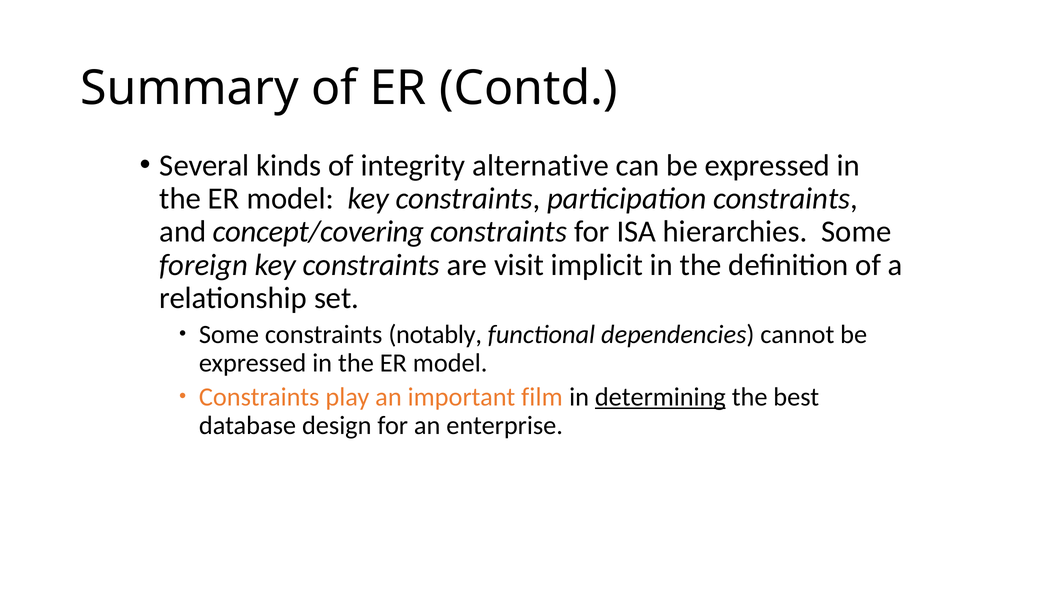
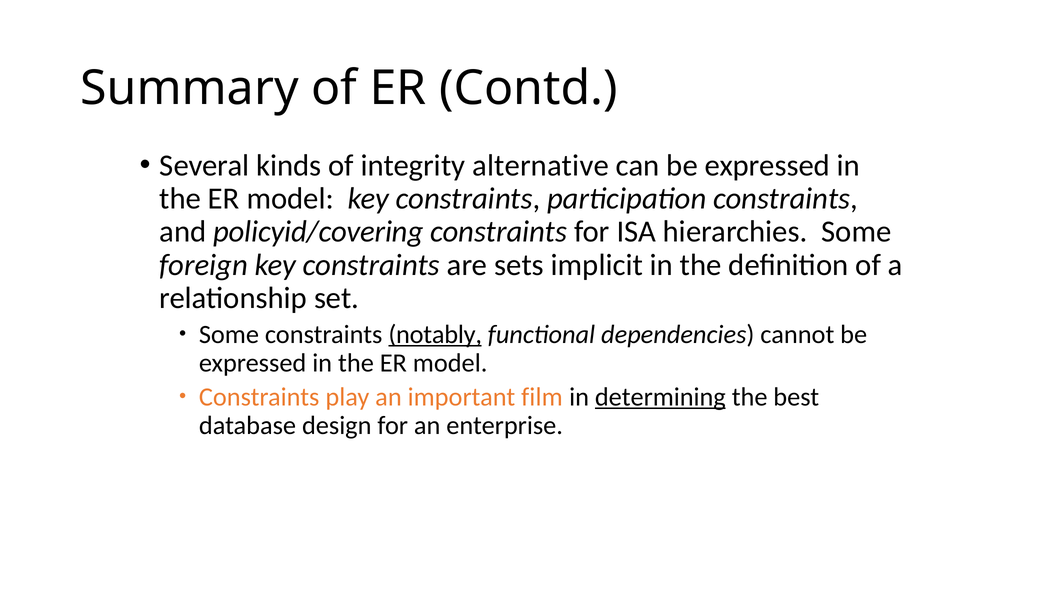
concept/covering: concept/covering -> policyid/covering (318, 232)
visit: visit -> sets (519, 265)
notably underline: none -> present (435, 334)
